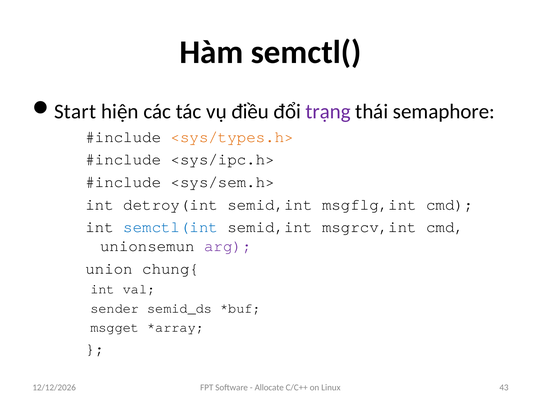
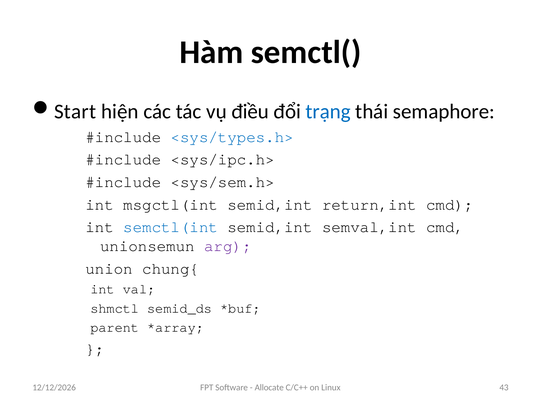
trạng colour: purple -> blue (328, 111)
<sys/types.h> colour: orange -> blue (232, 137)
detroy(int: detroy(int -> msgctl(int (171, 204)
msgflg,int: msgflg,int -> return,int (369, 204)
msgrcv,int: msgrcv,int -> semval,int (369, 227)
sender: sender -> shmctl (115, 308)
msgget: msgget -> parent (115, 327)
